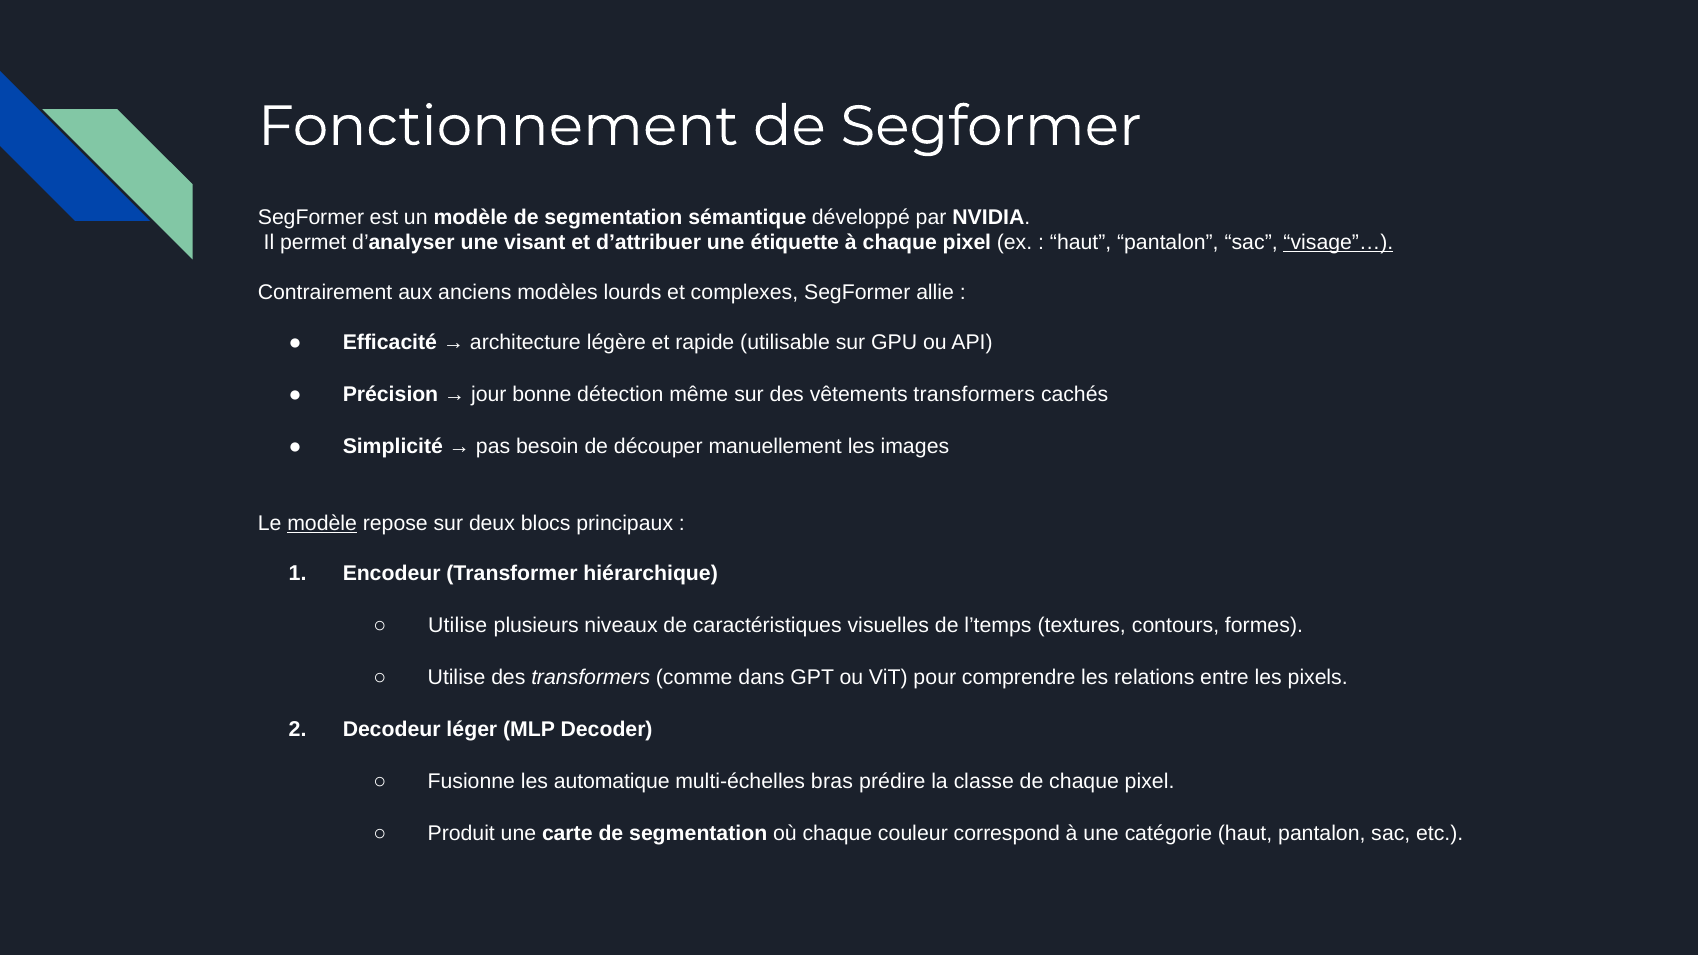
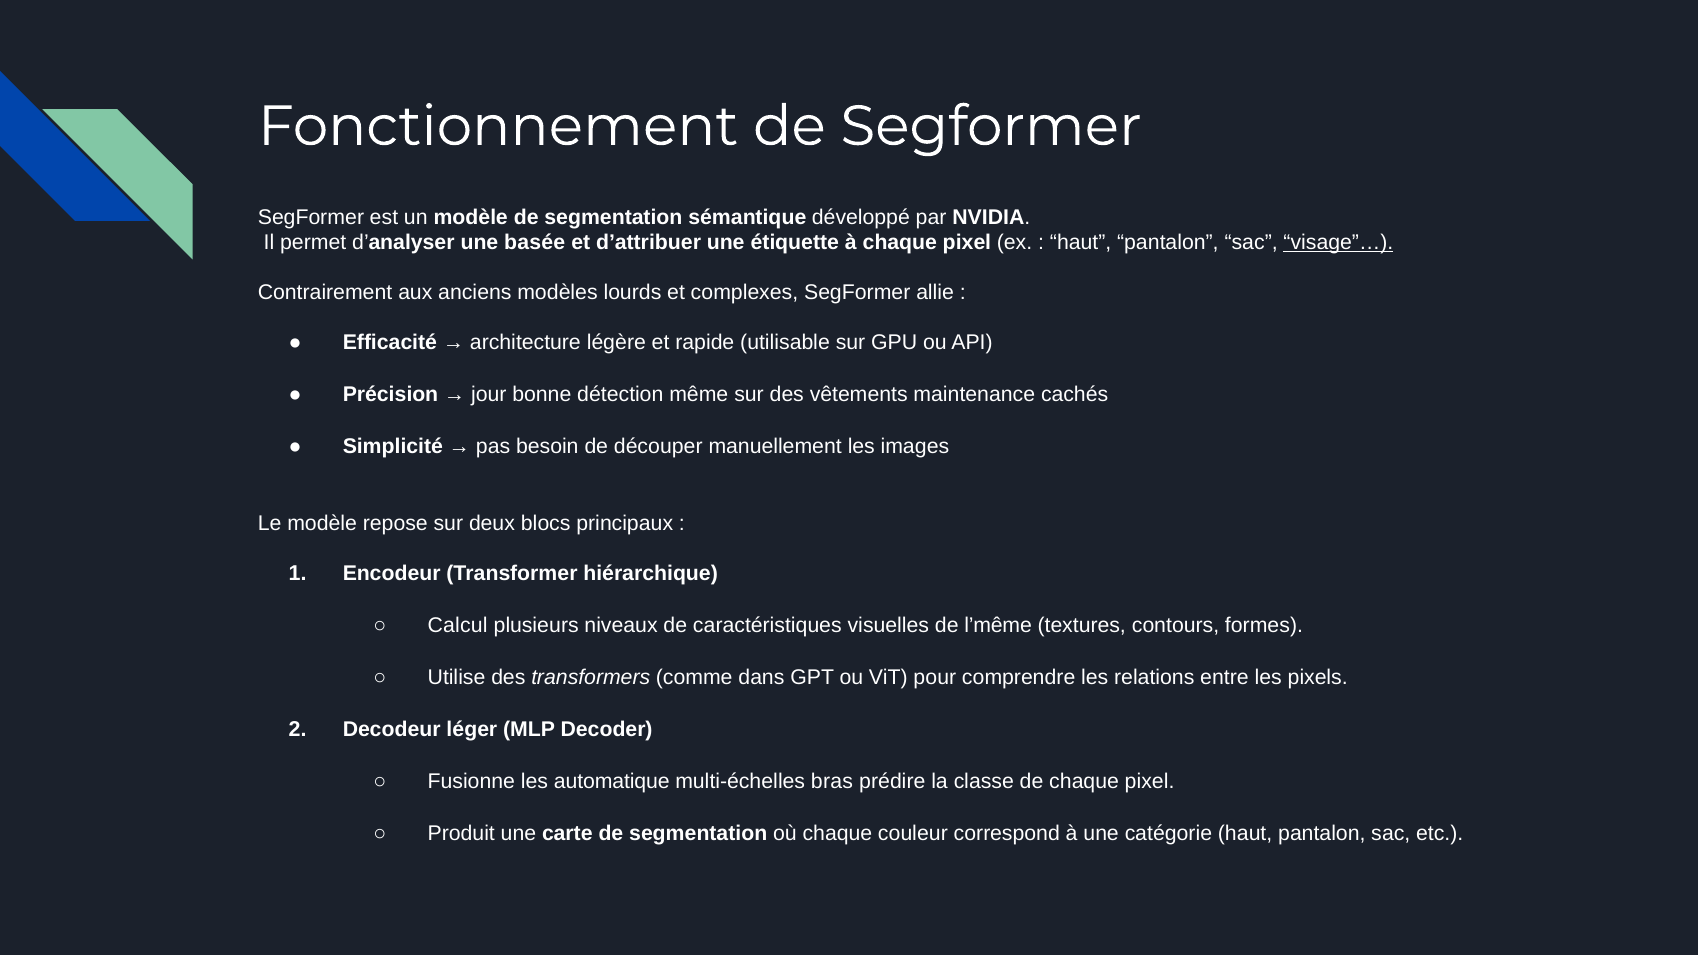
visant: visant -> basée (535, 242)
vêtements transformers: transformers -> maintenance (974, 394)
modèle underline: present -> none (322, 524)
Utilise: Utilise -> Calcul (458, 626)
l’temps: l’temps -> l’même (998, 626)
